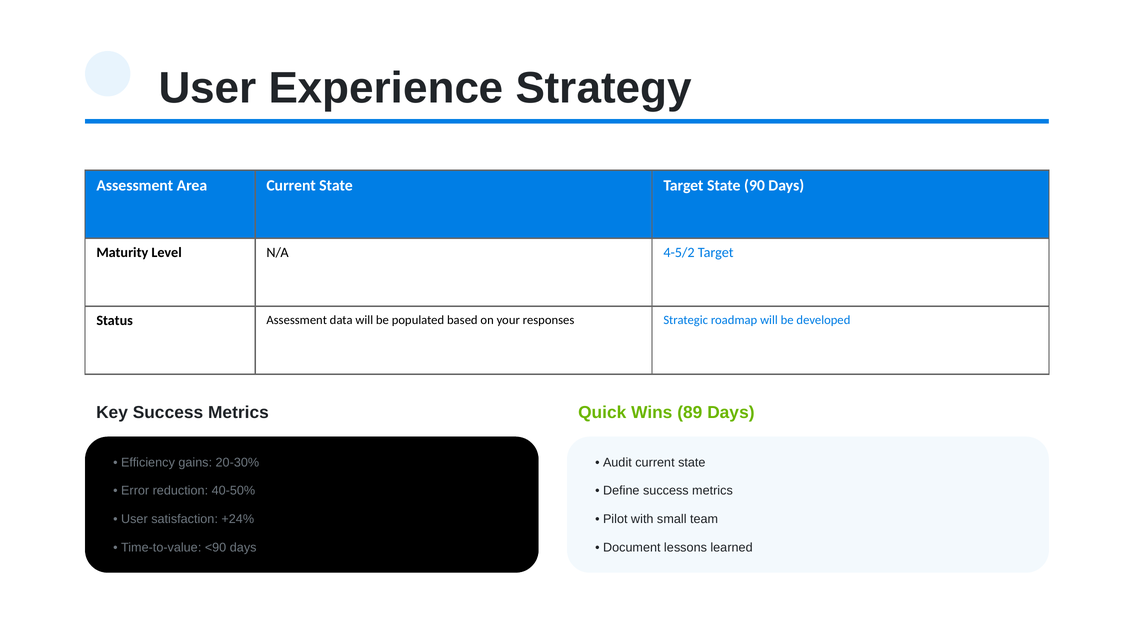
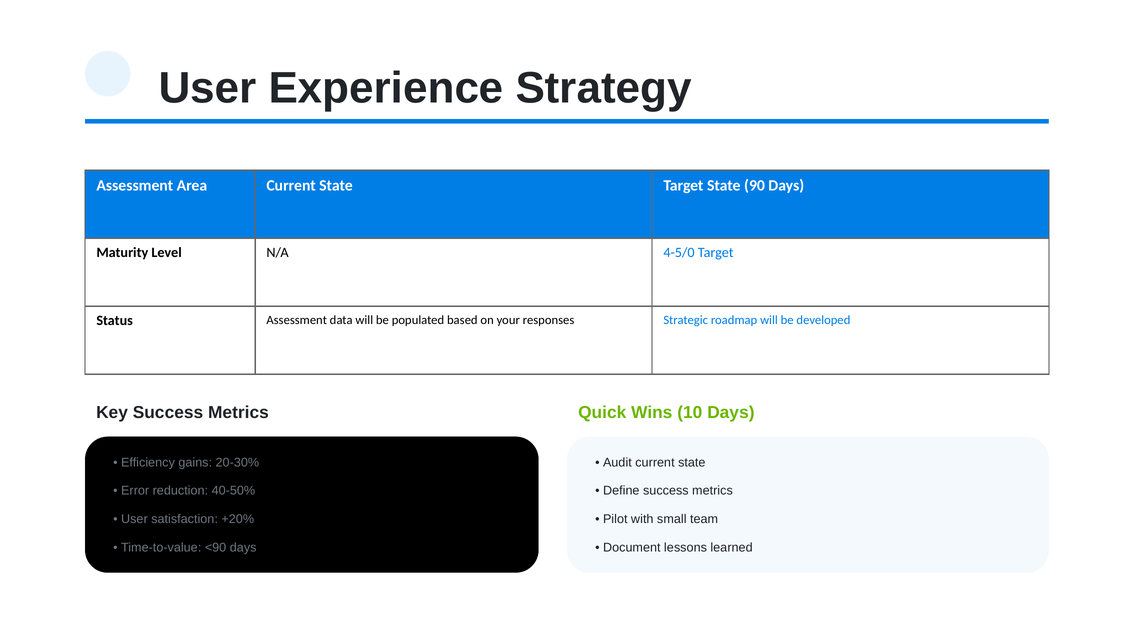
4-5/2: 4-5/2 -> 4-5/0 (679, 253)
89: 89 -> 10 (690, 412)
+24%: +24% -> +20% (238, 519)
